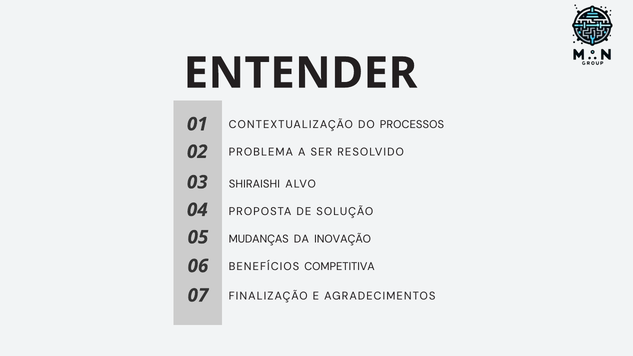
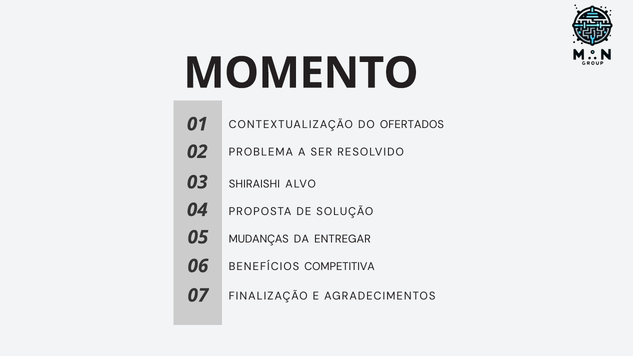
ENTENDER: ENTENDER -> MOMENTO (301, 73)
PROCESSOS: PROCESSOS -> OFERTADOS (412, 125)
INOVAÇÃO: INOVAÇÃO -> ENTREGAR (343, 239)
